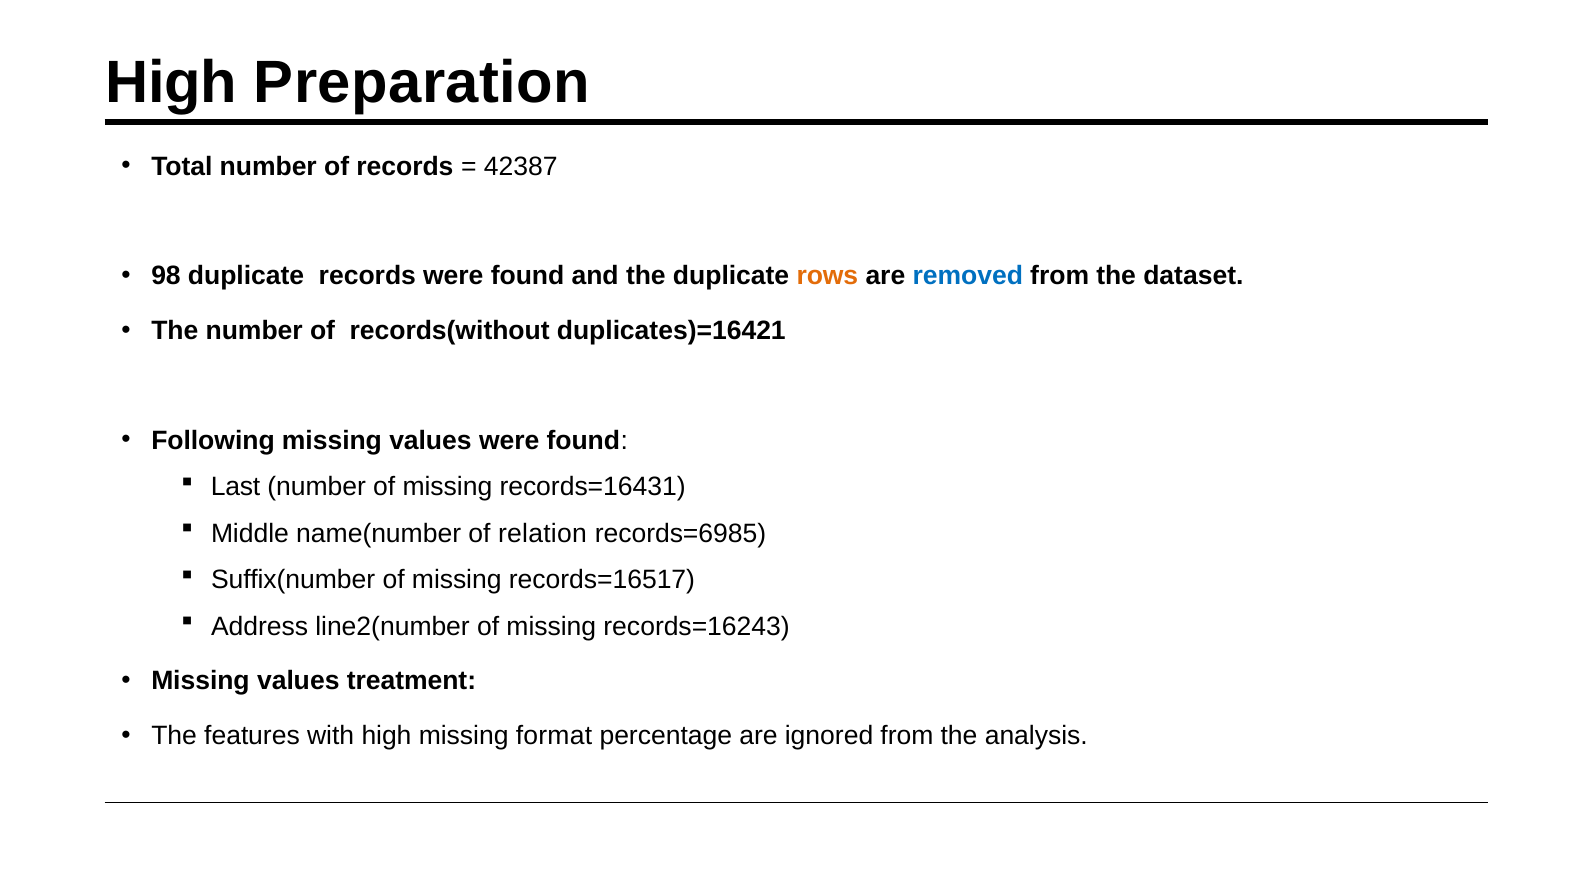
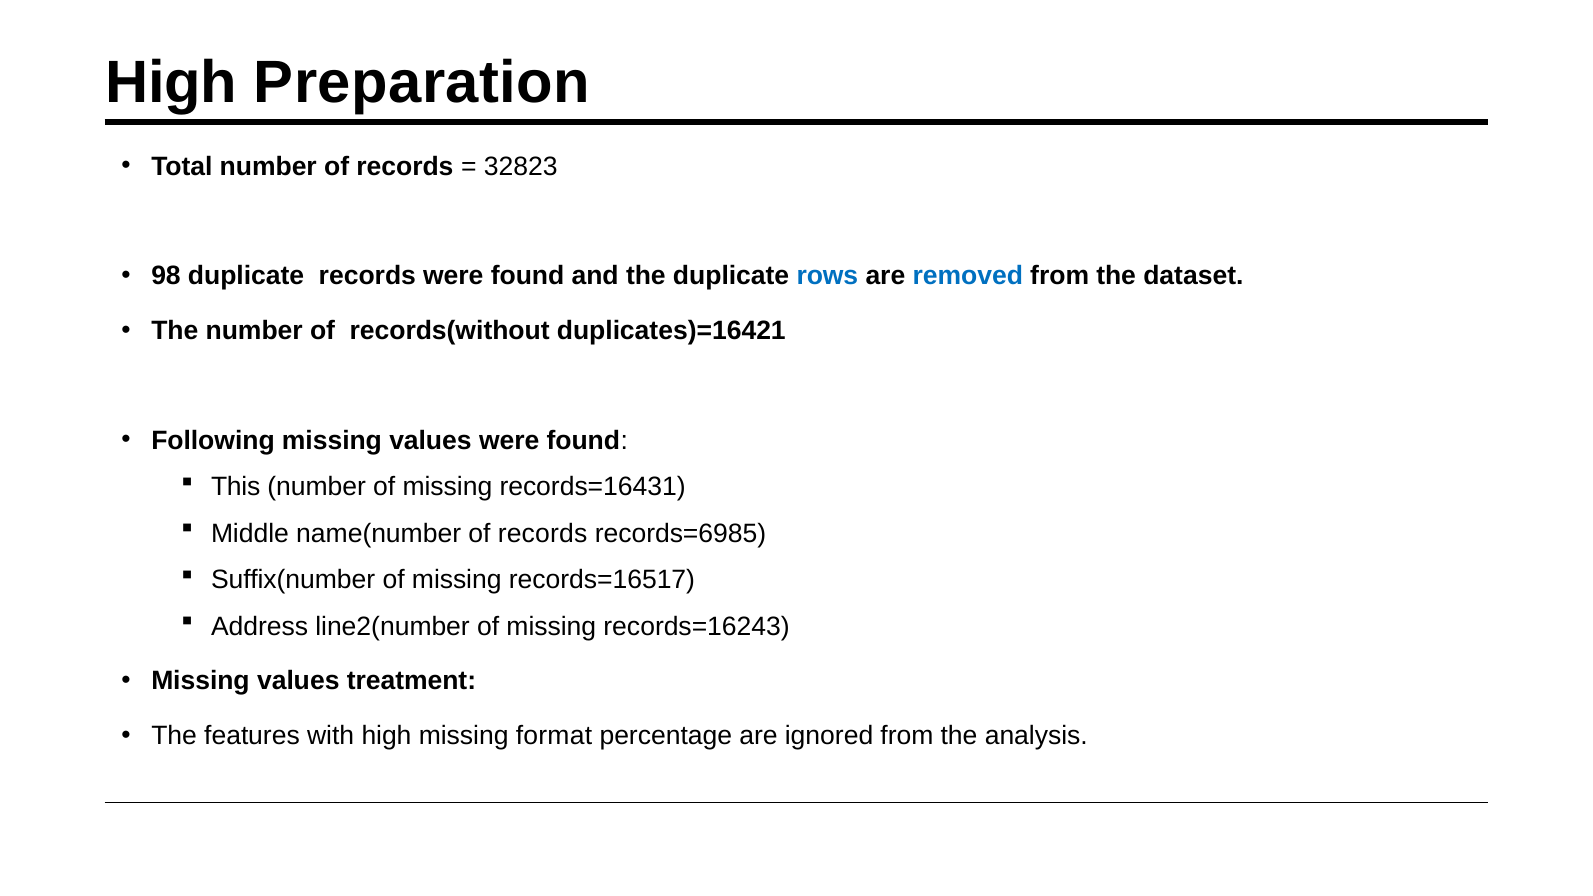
42387: 42387 -> 32823 (521, 167)
rows colour: orange -> blue (827, 276)
Last: Last -> This (236, 487)
name(number of relation: relation -> records (543, 533)
